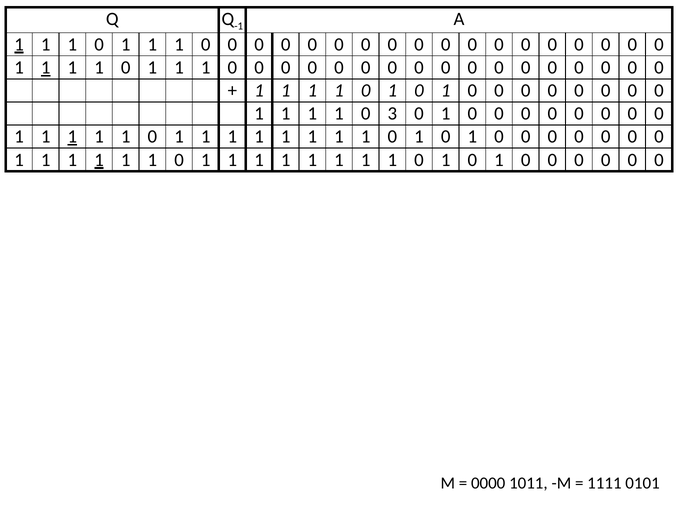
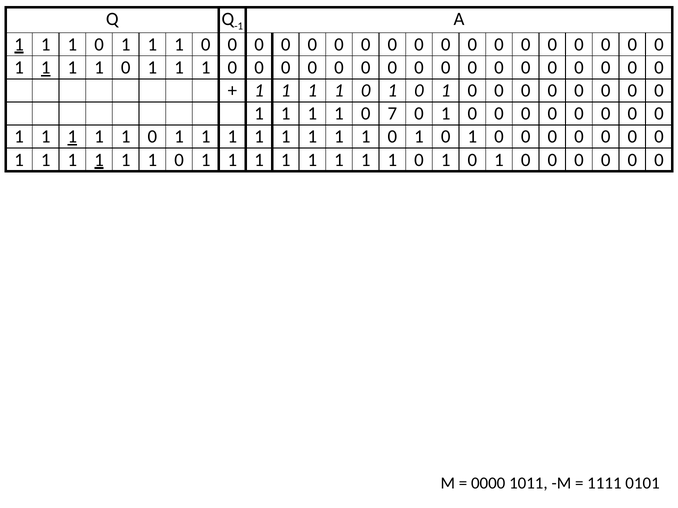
3: 3 -> 7 (392, 114)
